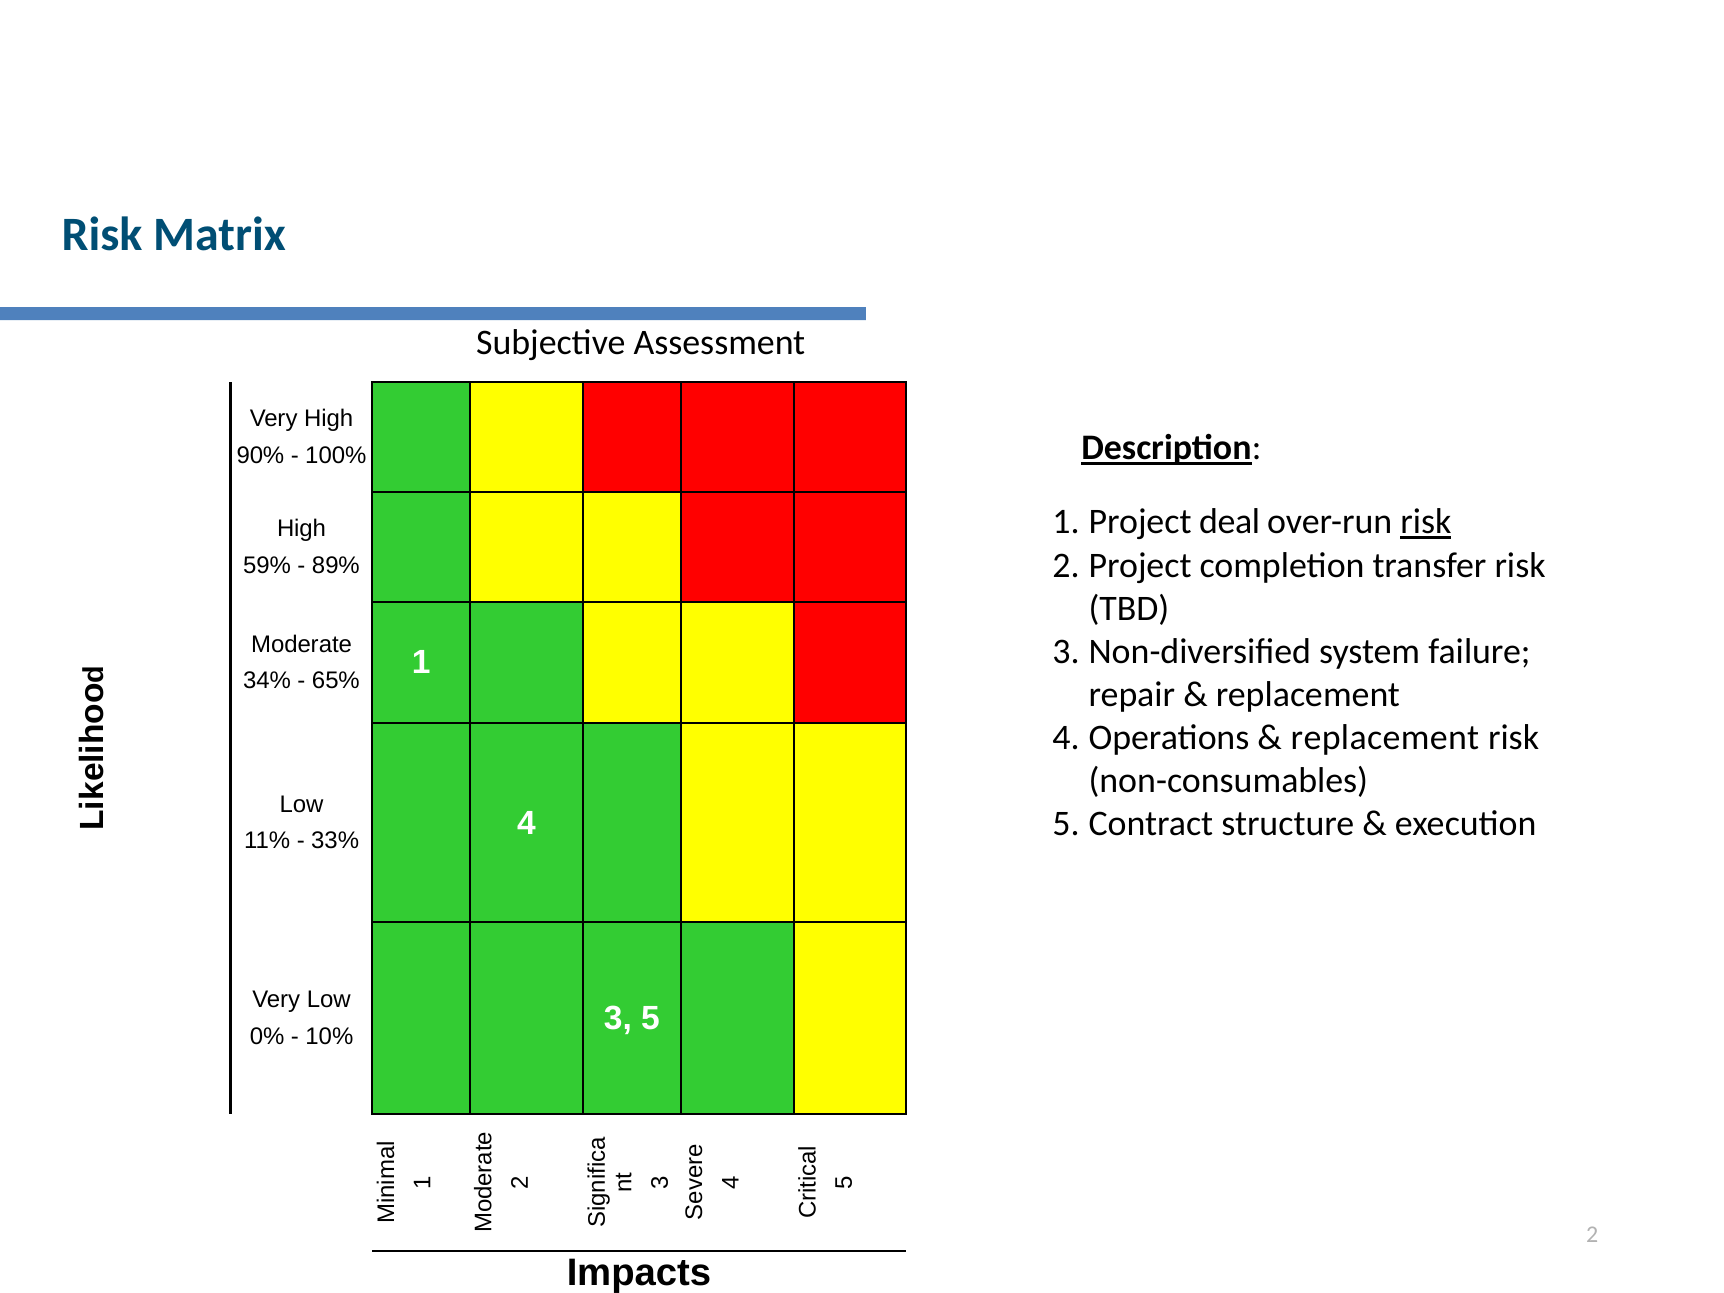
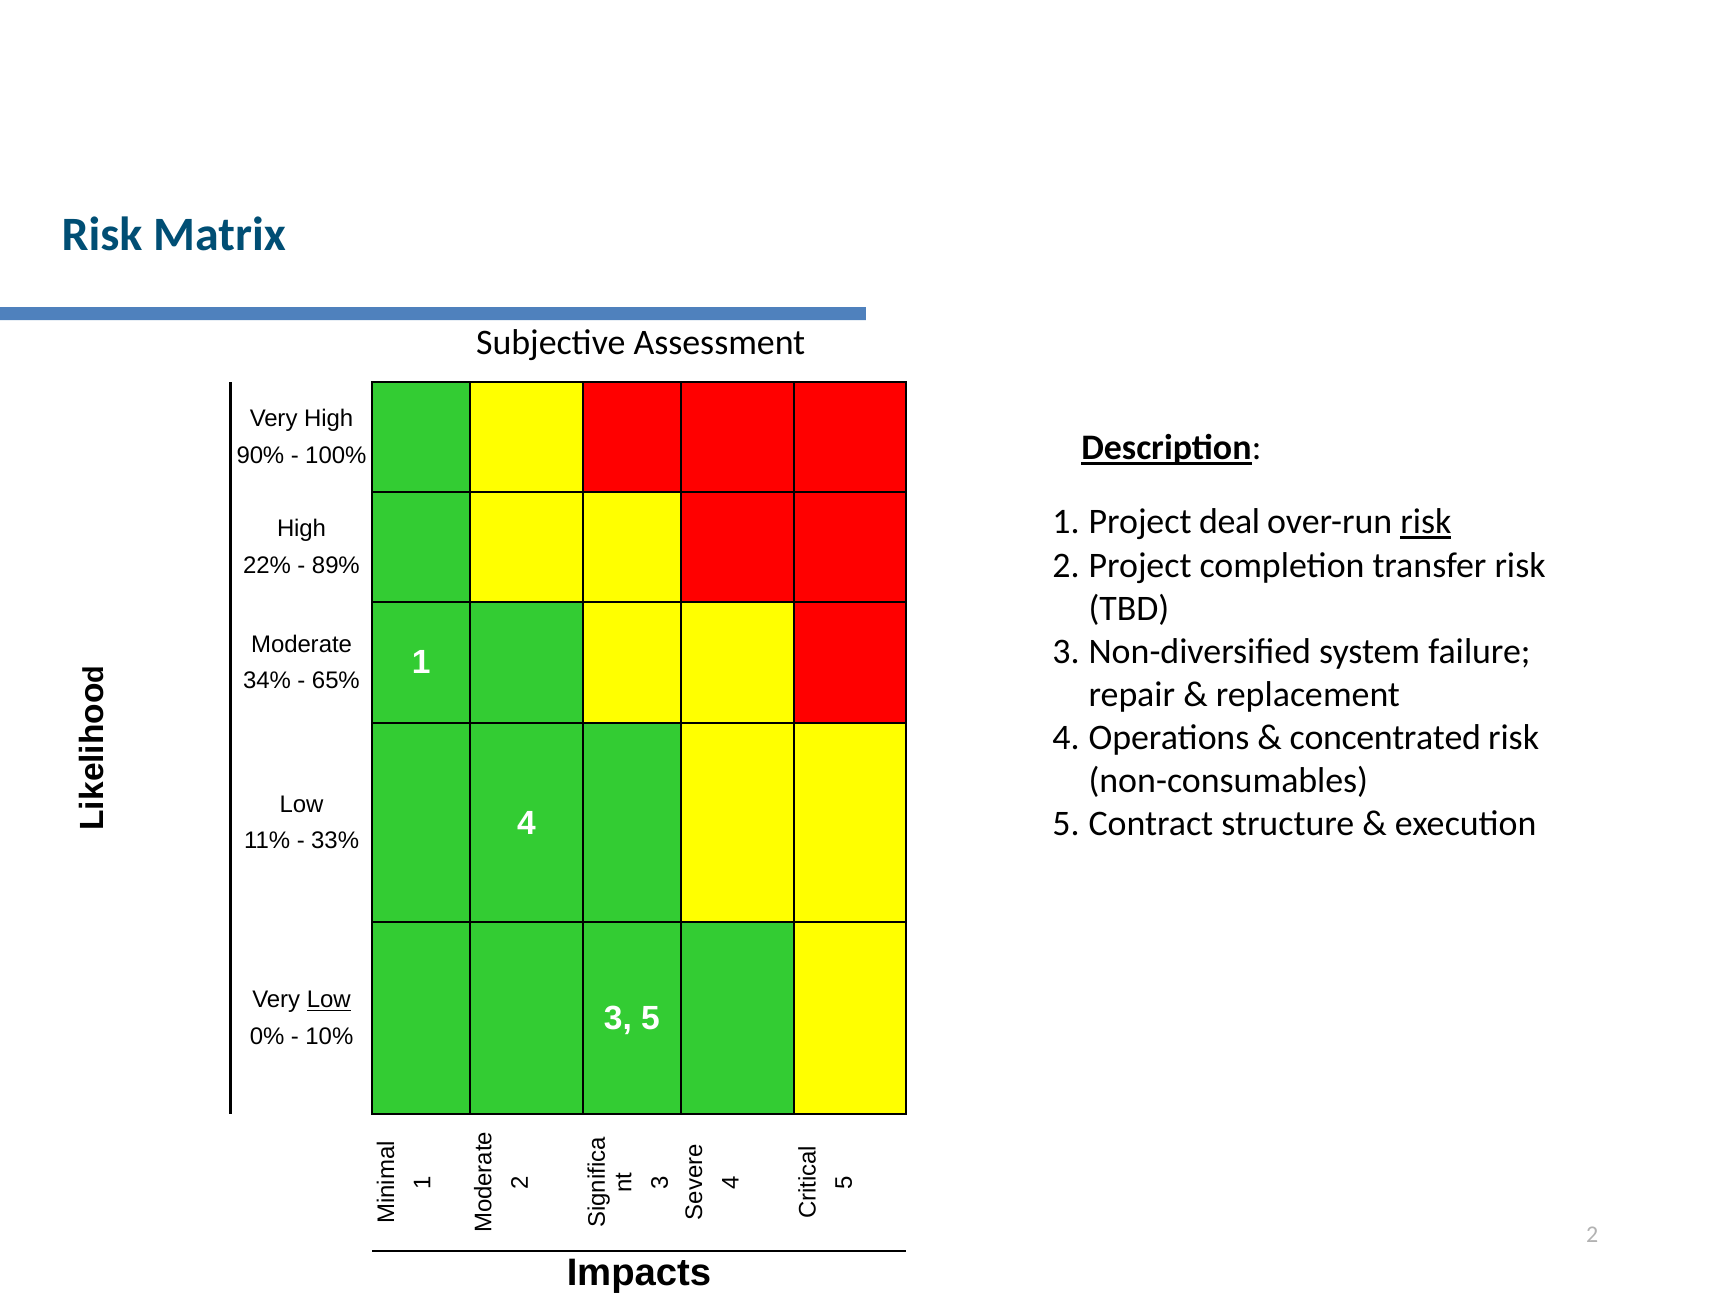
59%: 59% -> 22% (267, 565)
replacement: replacement -> concentrated (1385, 738)
Low underline: none -> present (329, 1000)
